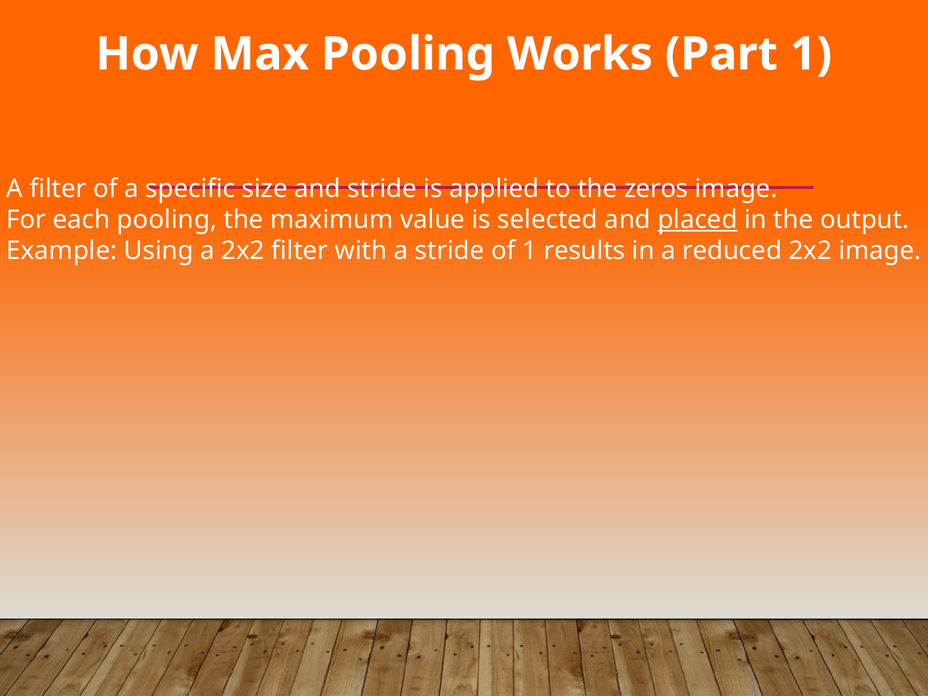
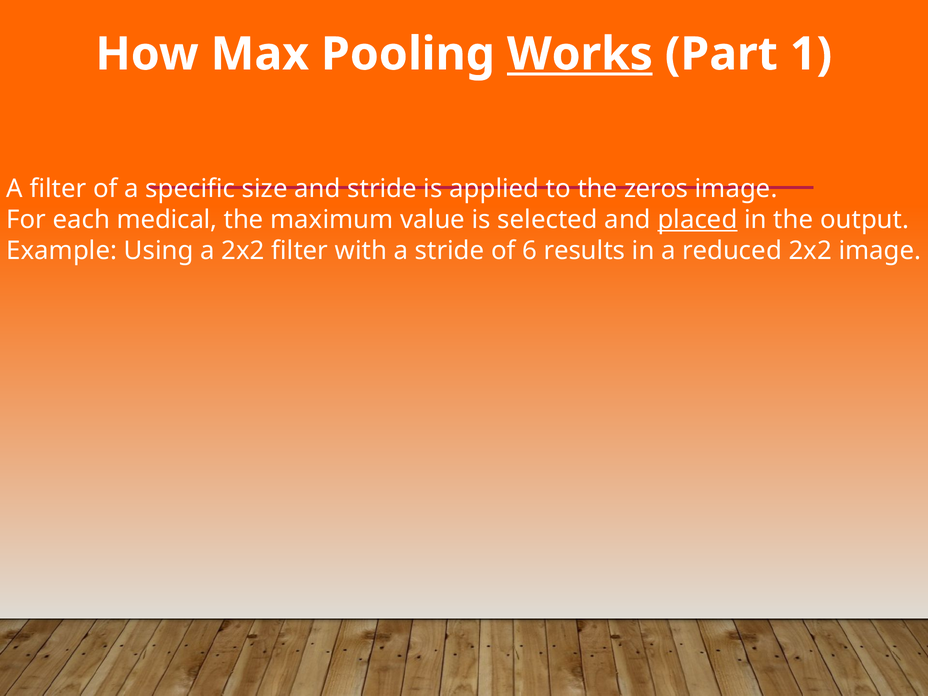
Works underline: none -> present (580, 54)
each pooling: pooling -> medical (167, 220)
of 1: 1 -> 6 (530, 251)
